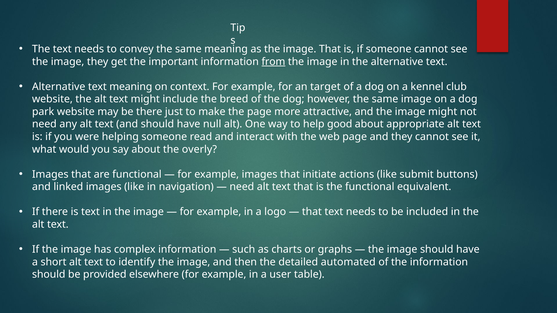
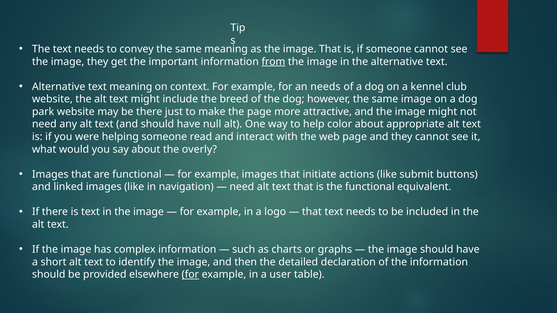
an target: target -> needs (325, 87)
good: good -> color (340, 124)
automated: automated -> declaration (348, 262)
for underline: none -> present (190, 275)
